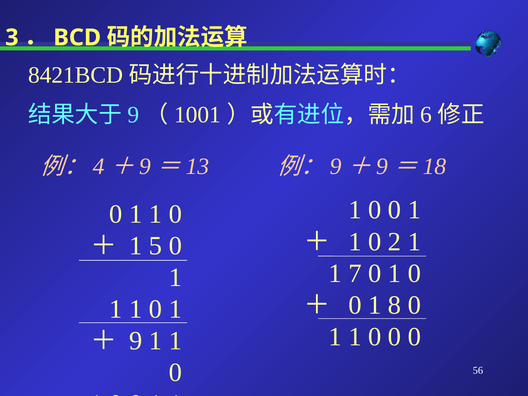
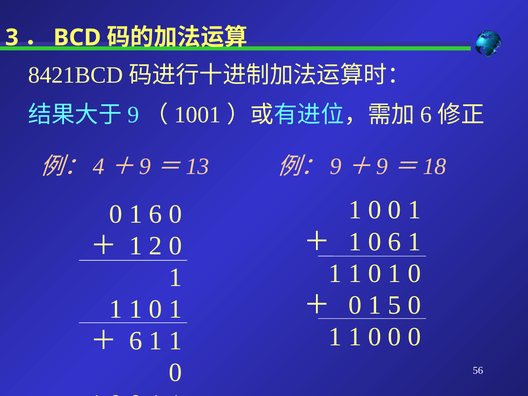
1: 1 -> 6 (156, 214)
0 2: 2 -> 6 (395, 242)
5: 5 -> 2 (156, 246)
7: 7 -> 1 (355, 273)
8: 8 -> 5 (395, 305)
9: 9 -> 6 (136, 341)
